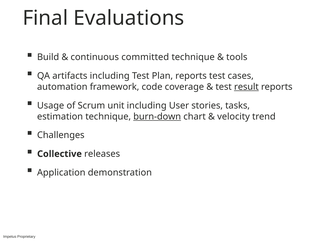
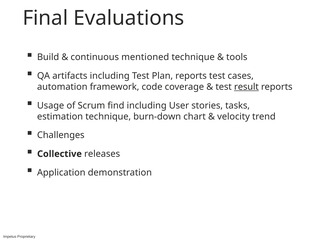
committed: committed -> mentioned (145, 57)
unit: unit -> find (116, 106)
burn-down underline: present -> none (157, 117)
